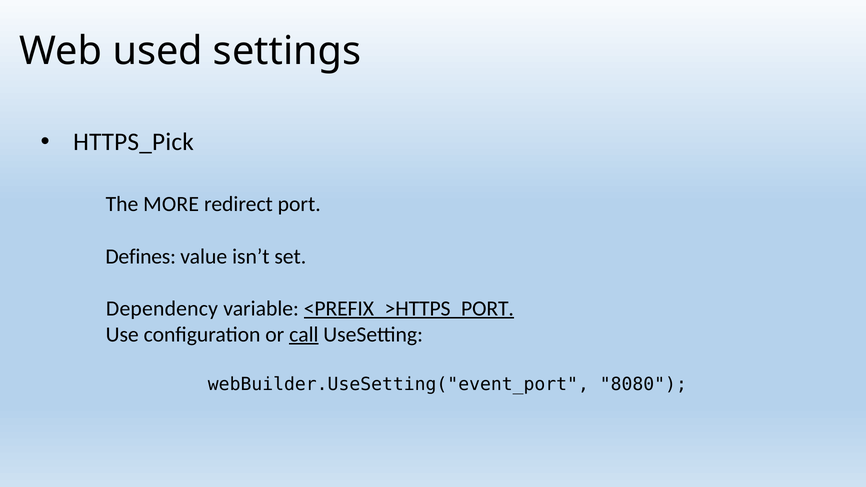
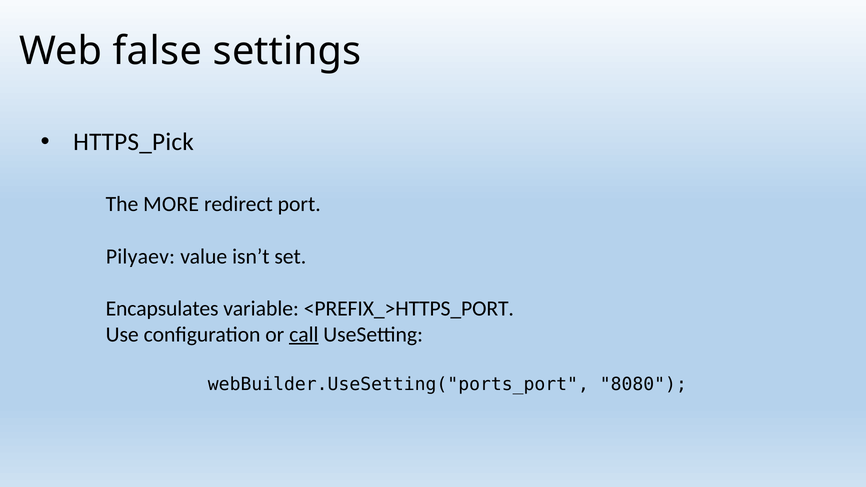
used: used -> false (157, 51)
Defines: Defines -> Pilyaev (140, 257)
Dependency: Dependency -> Encapsulates (162, 309)
<PREFIX_>HTTPS_PORT underline: present -> none (409, 309)
webBuilder.UseSetting("event_port: webBuilder.UseSetting("event_port -> webBuilder.UseSetting("ports_port (398, 384)
